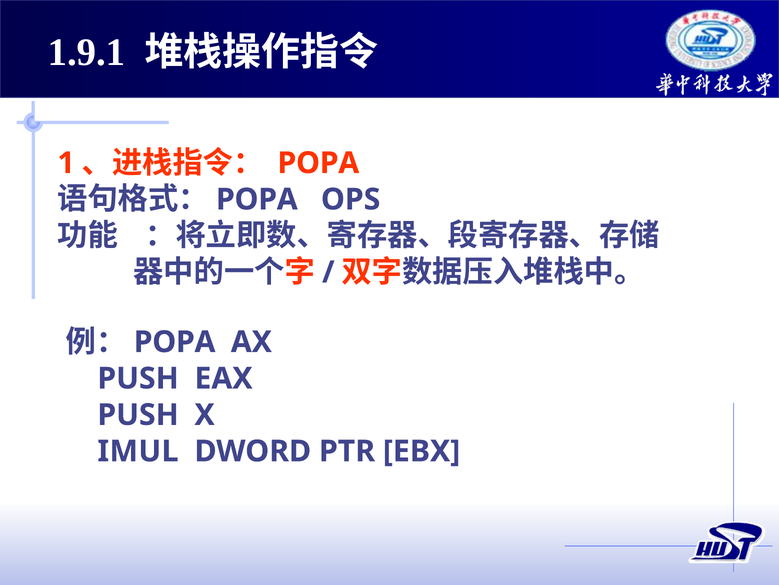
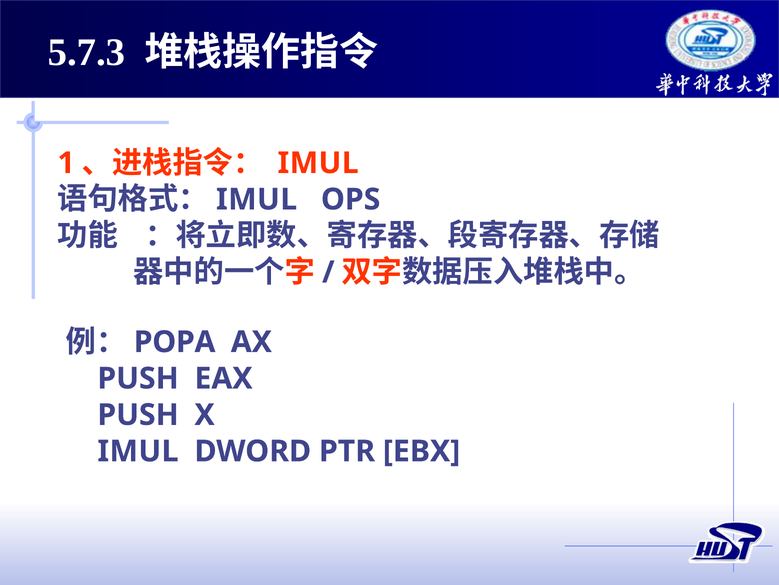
1.9.1: 1.9.1 -> 5.7.3 (86, 52)
POPA: POPA -> IMUL (318, 163)
POPA: POPA -> IMUL (257, 199)
